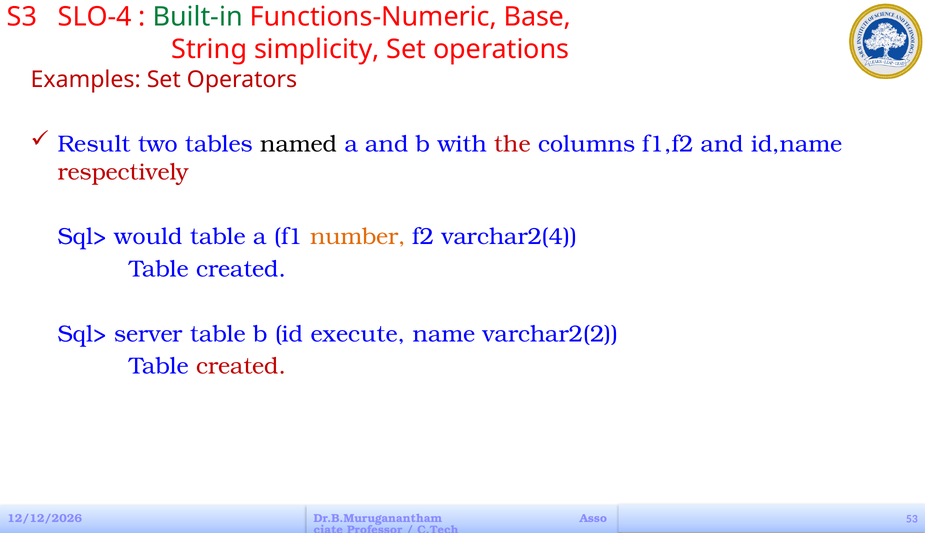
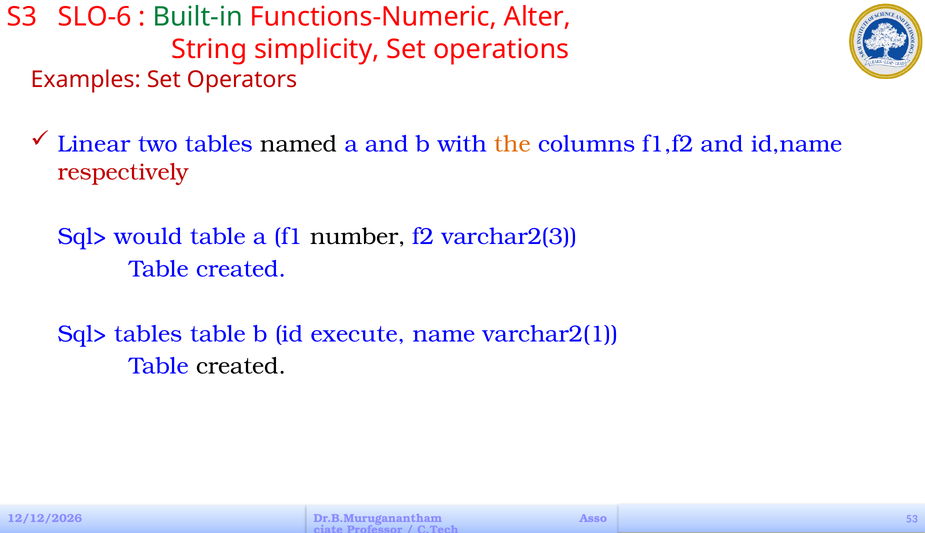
SLO-4: SLO-4 -> SLO-6 (95, 17)
Base: Base -> Alter (537, 17)
Result: Result -> Linear (94, 144)
the colour: red -> orange (513, 144)
number colour: orange -> black (358, 237)
varchar2(4: varchar2(4 -> varchar2(3 (509, 237)
Sql> server: server -> tables (148, 334)
varchar2(2: varchar2(2 -> varchar2(1 (550, 334)
created colour: red -> black (241, 366)
